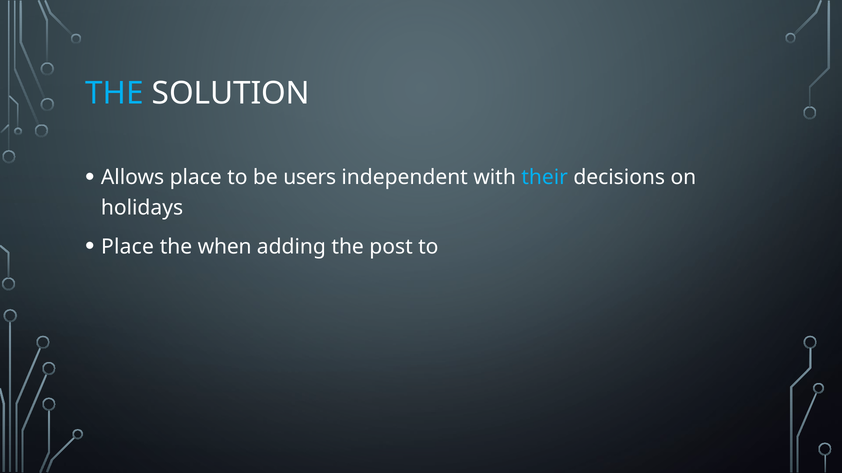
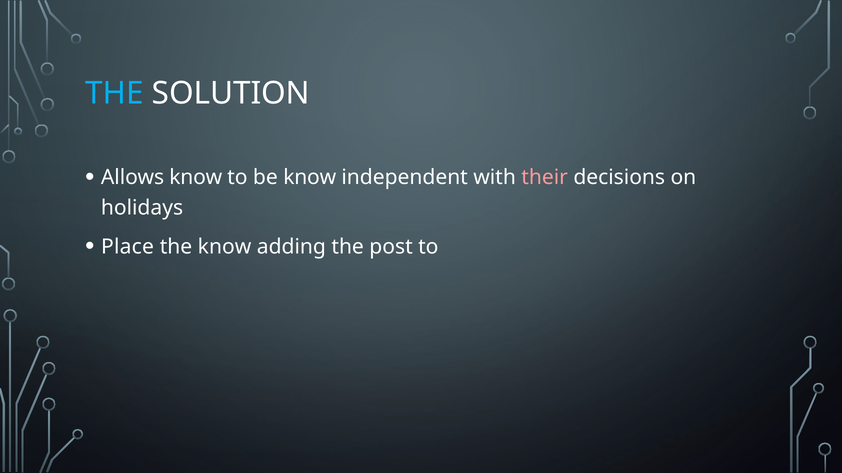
Allows place: place -> know (196, 178)
be users: users -> know (310, 178)
their colour: light blue -> pink (545, 178)
the when: when -> know (225, 247)
